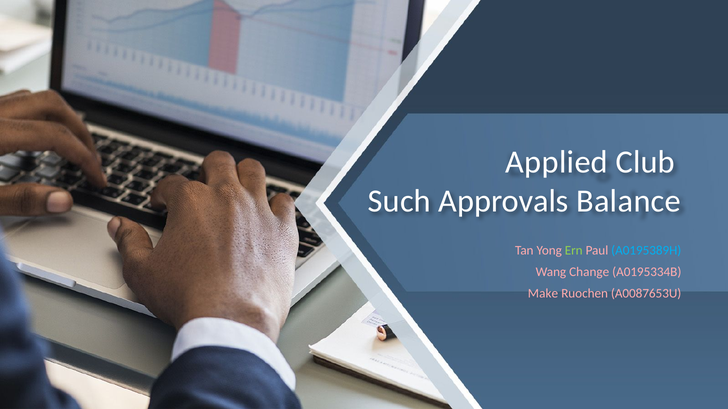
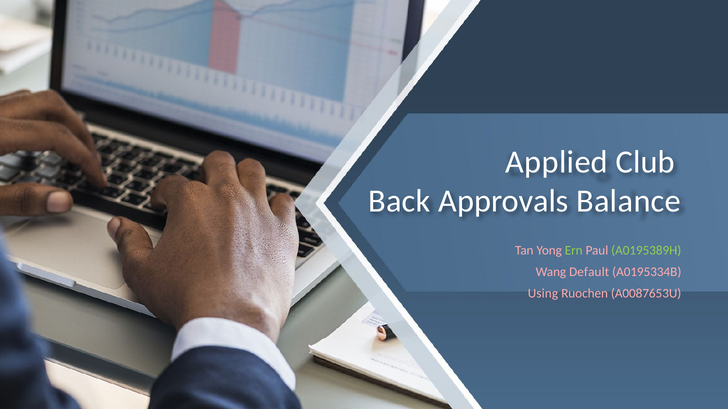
Such: Such -> Back (399, 201)
A0195389H colour: light blue -> light green (646, 251)
Change: Change -> Default (589, 272)
Make: Make -> Using (543, 294)
